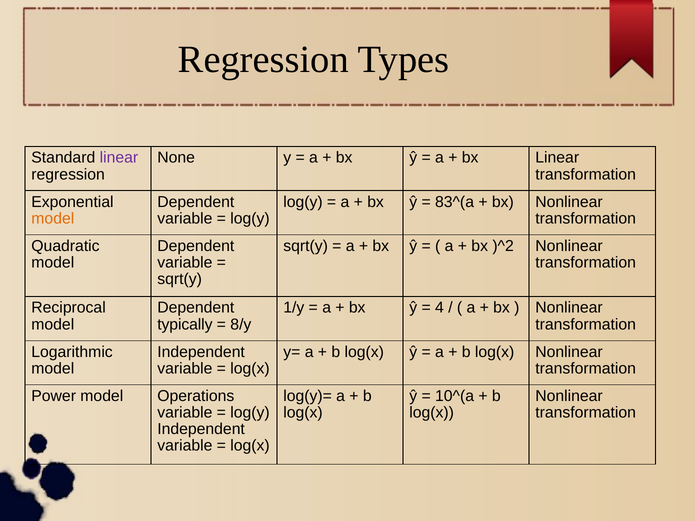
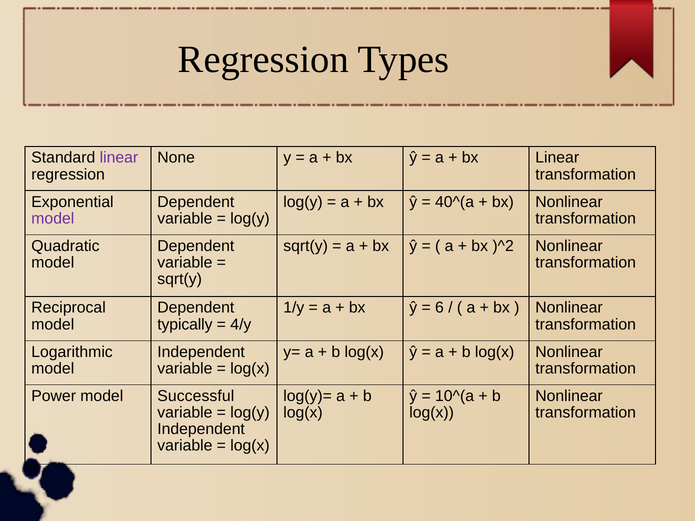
83^(a: 83^(a -> 40^(a (455, 202)
model colour: orange -> purple (53, 218)
4: 4 -> 6 (439, 308)
8/y: 8/y -> 4/y (241, 324)
Operations: Operations -> Successful (196, 396)
